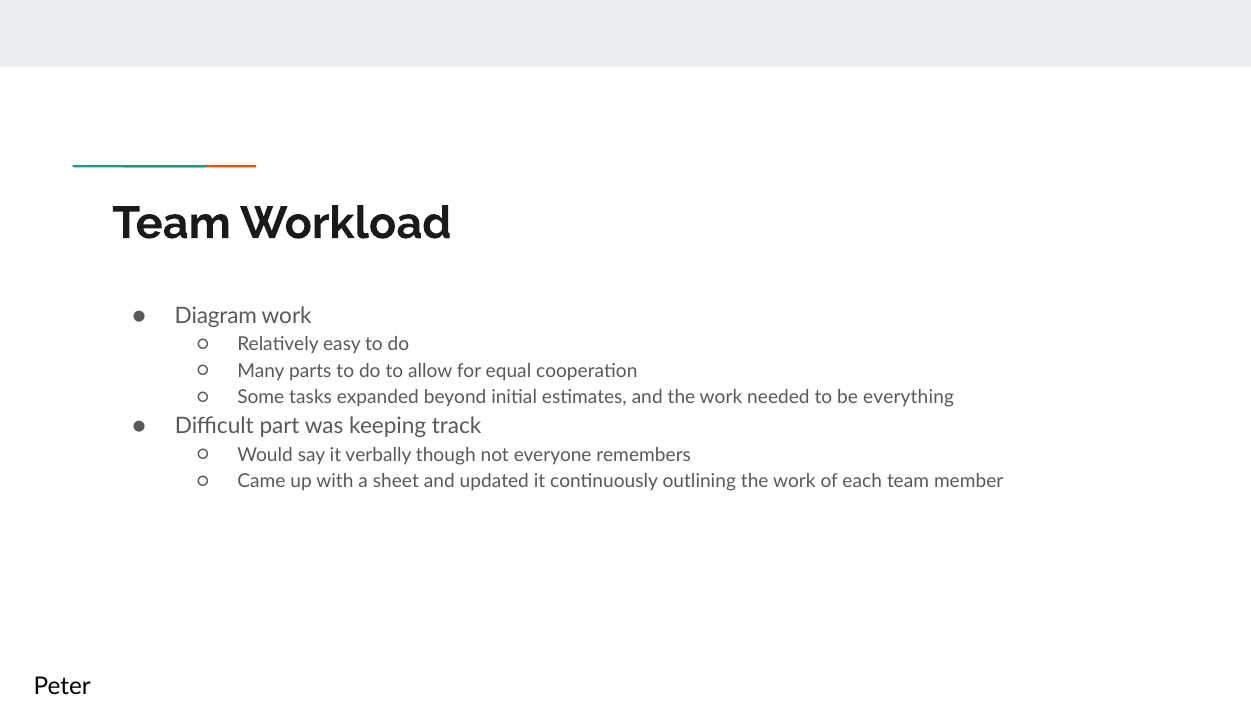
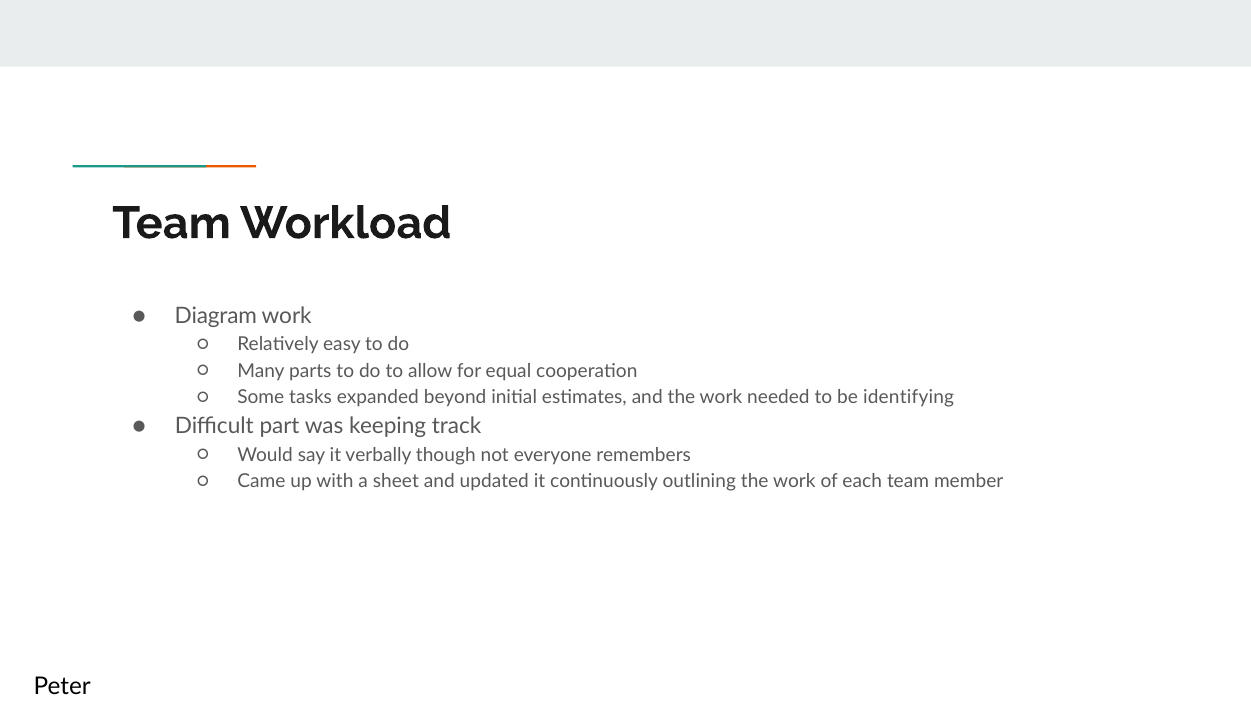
everything: everything -> identifying (909, 397)
